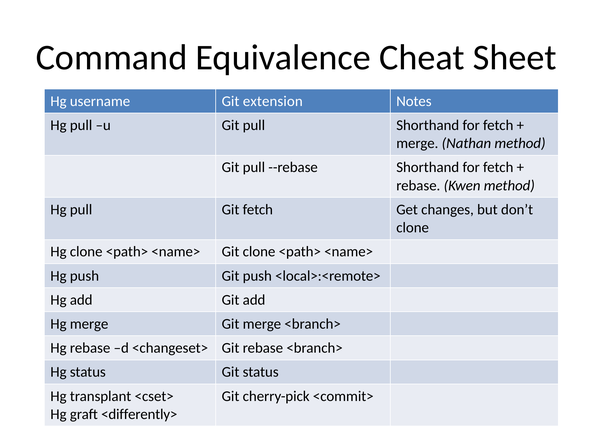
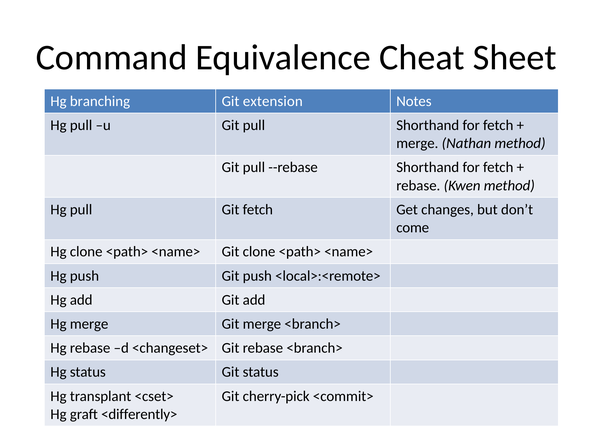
username: username -> branching (100, 101)
clone: clone -> come (413, 228)
